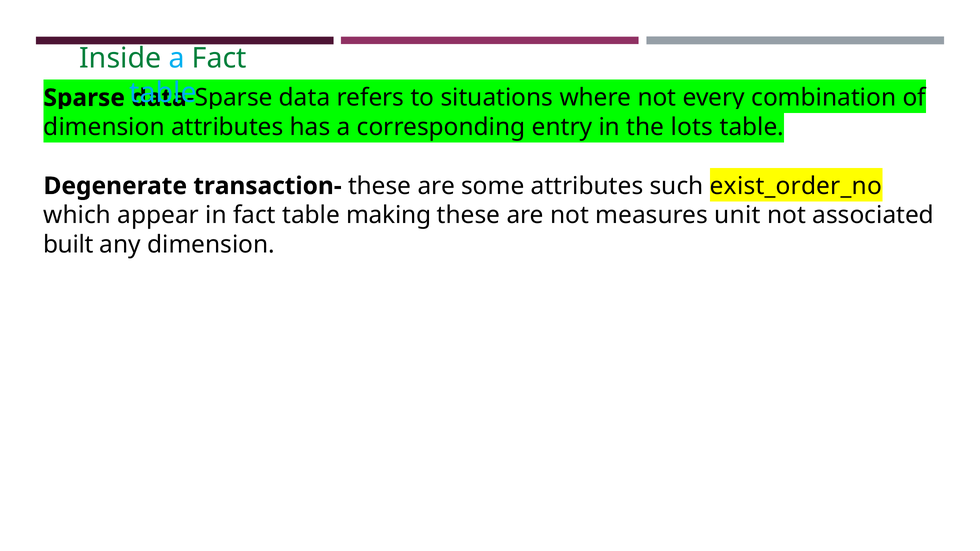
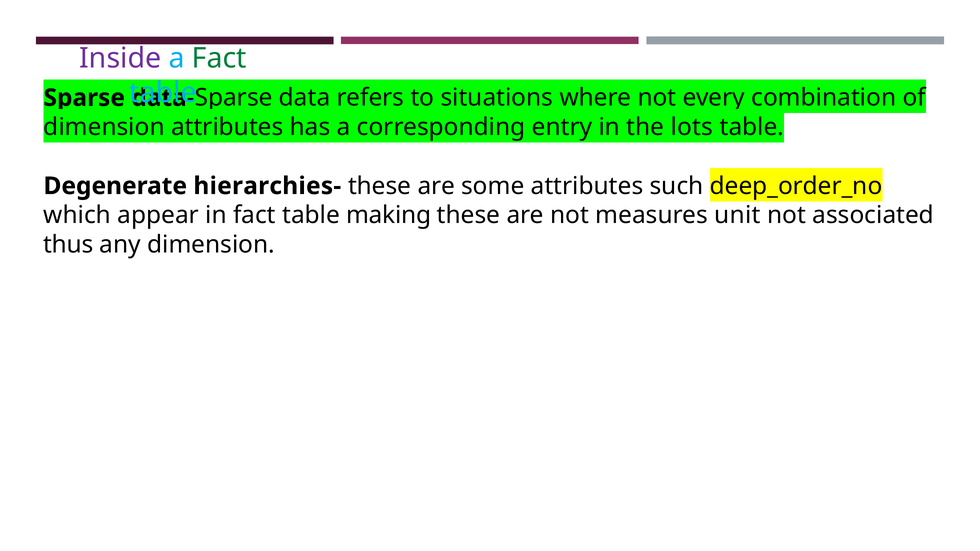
Inside colour: green -> purple (120, 59)
transaction-: transaction- -> hierarchies- (267, 186)
exist_order_no: exist_order_no -> deep_order_no (796, 186)
built: built -> thus (68, 245)
